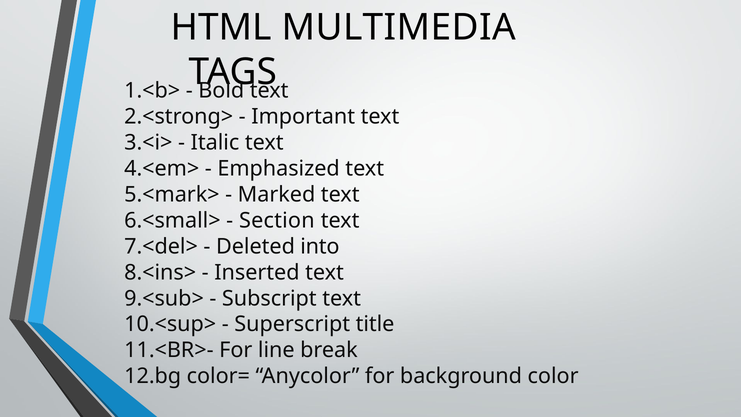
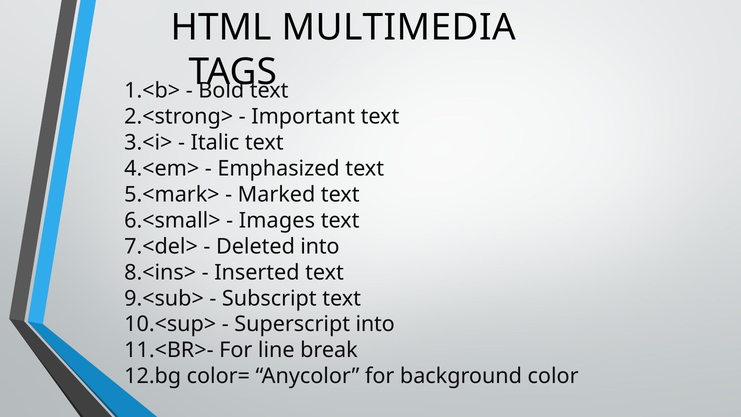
Section: Section -> Images (277, 220)
Superscript title: title -> into (375, 324)
